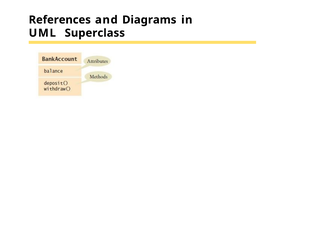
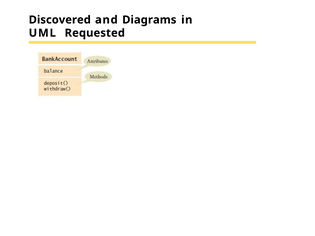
References: References -> Discovered (60, 20)
Superclass: Superclass -> Requested (95, 33)
